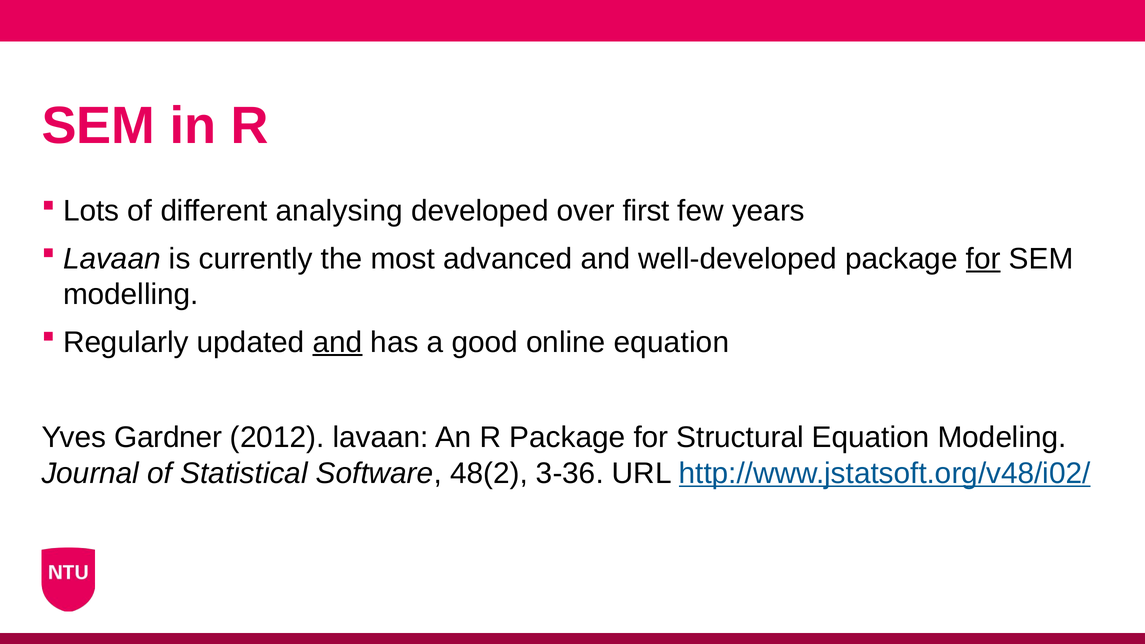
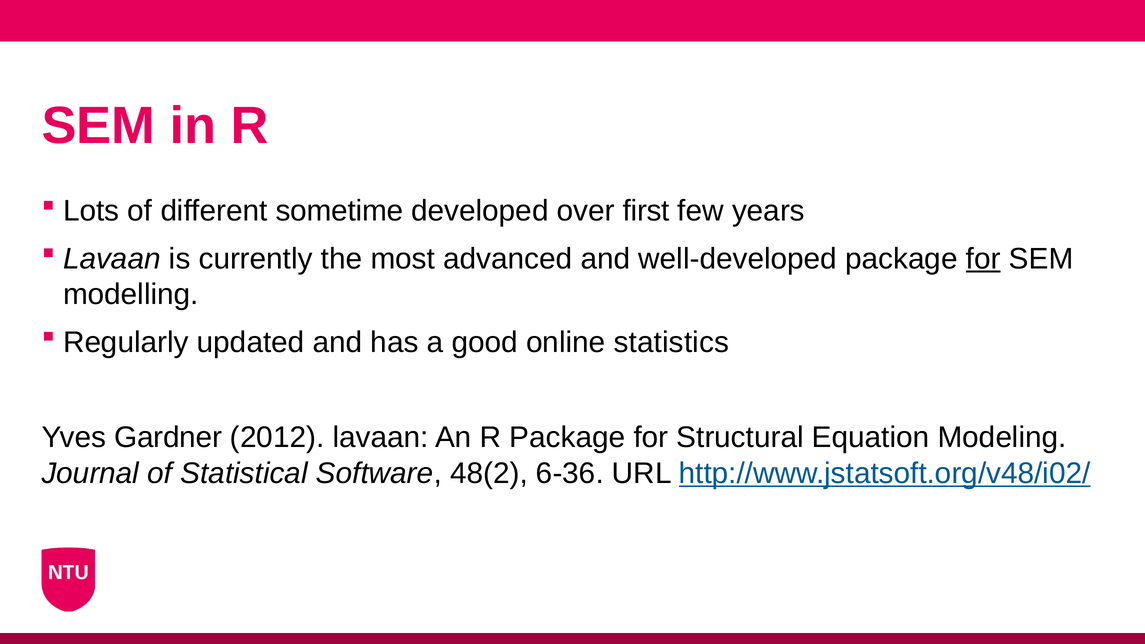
analysing: analysing -> sometime (339, 211)
and underline: present -> none (338, 342)
online equation: equation -> statistics (671, 342)
3-36: 3-36 -> 6-36 (570, 473)
